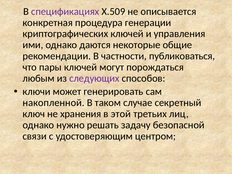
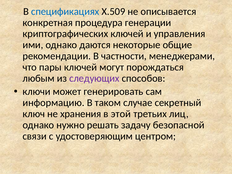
спецификациях colour: purple -> blue (65, 11)
публиковаться: публиковаться -> менеджерами (182, 56)
накопленной: накопленной -> информацию (54, 103)
